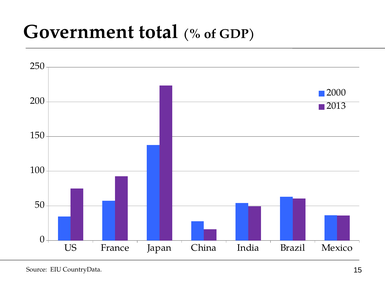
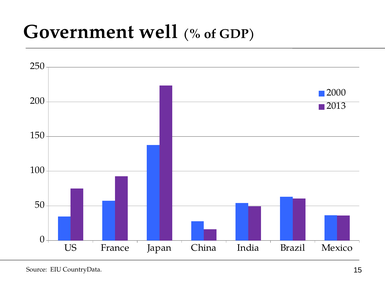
total: total -> well (158, 32)
